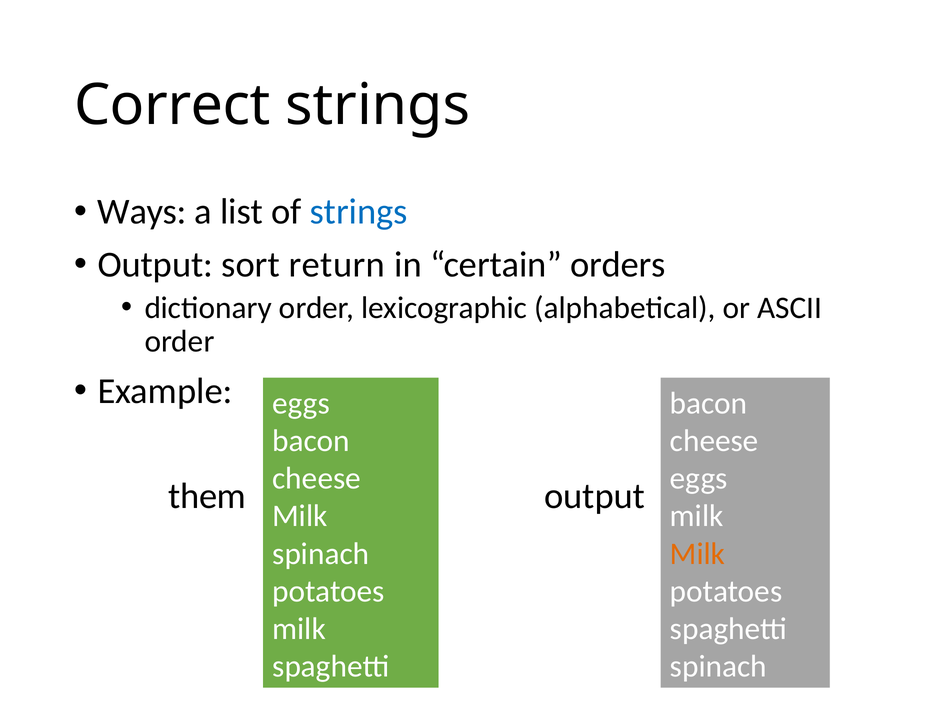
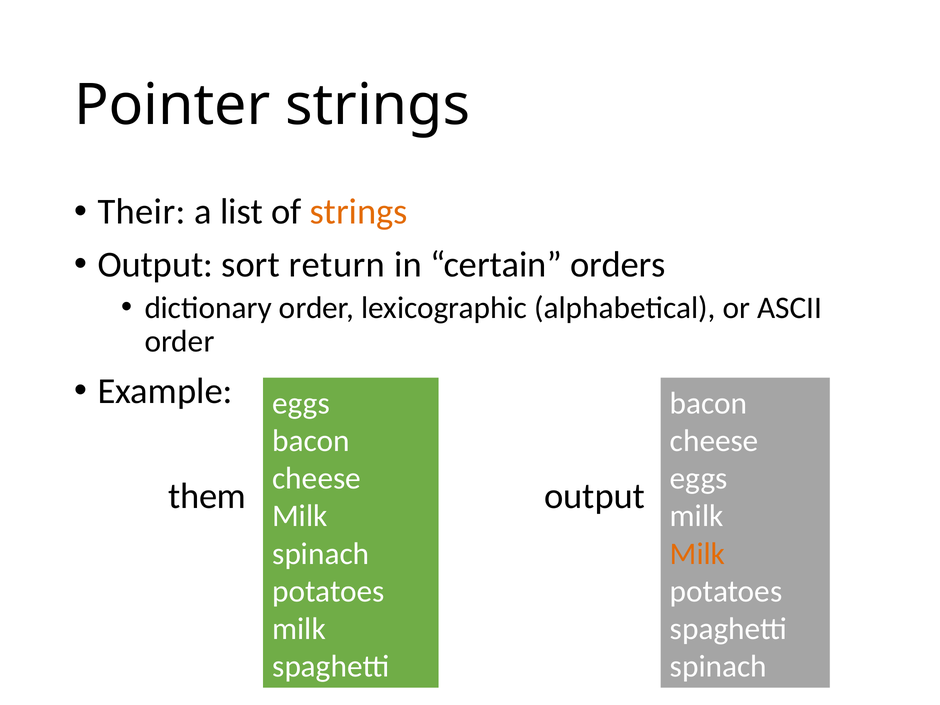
Correct: Correct -> Pointer (172, 105)
Ways: Ways -> Their (142, 212)
strings colour: blue -> orange (359, 212)
